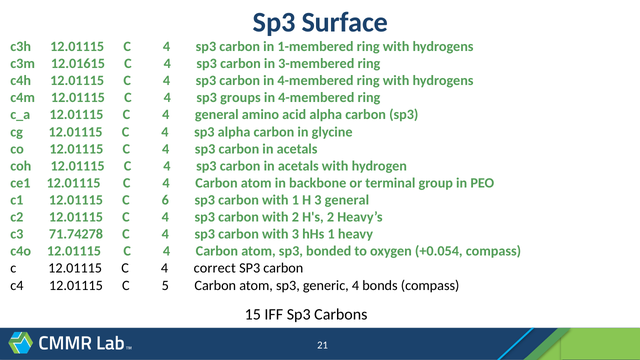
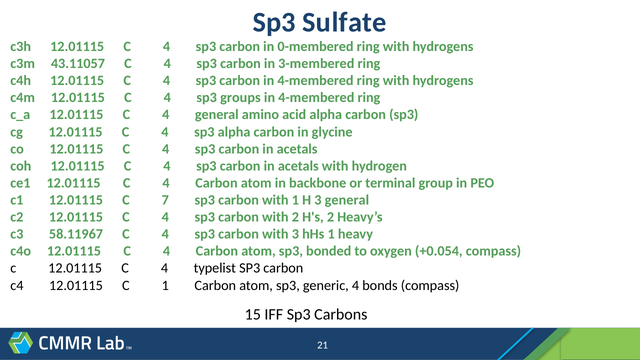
Surface: Surface -> Sulfate (345, 23)
1-membered: 1-membered -> 0-membered (316, 47)
12.01615: 12.01615 -> 43.11057 (78, 64)
6: 6 -> 7 (165, 200)
71.74278: 71.74278 -> 58.11967 (76, 234)
correct: correct -> typelist (215, 268)
C 5: 5 -> 1 (165, 285)
